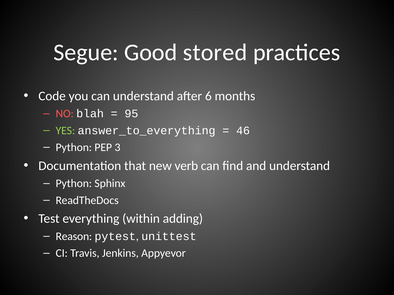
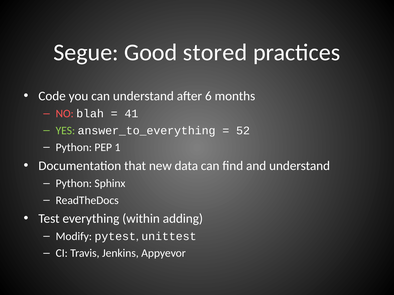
95: 95 -> 41 (131, 114)
46: 46 -> 52 (243, 131)
3: 3 -> 1 (117, 148)
verb: verb -> data (186, 166)
Reason: Reason -> Modify (74, 237)
